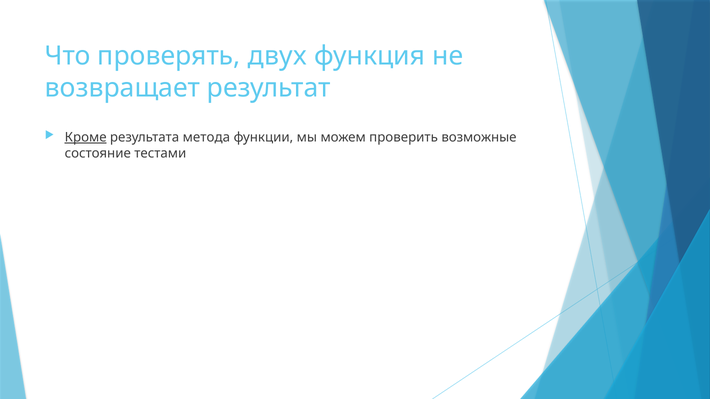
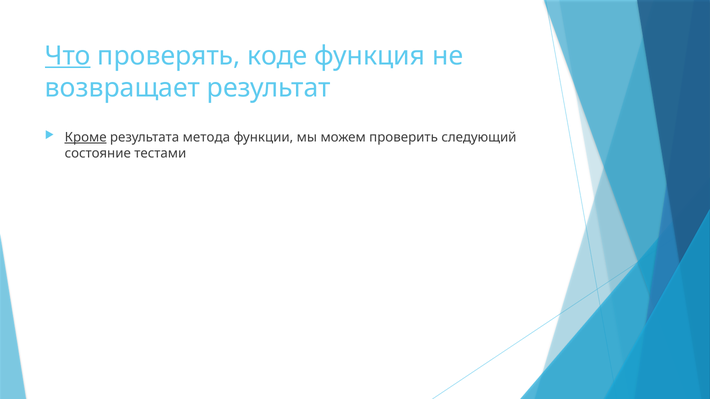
Что underline: none -> present (68, 56)
двух: двух -> коде (278, 56)
возможные: возможные -> следующий (479, 137)
